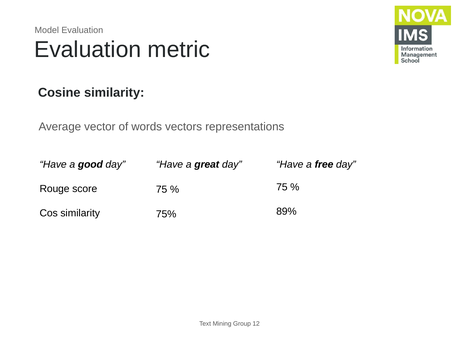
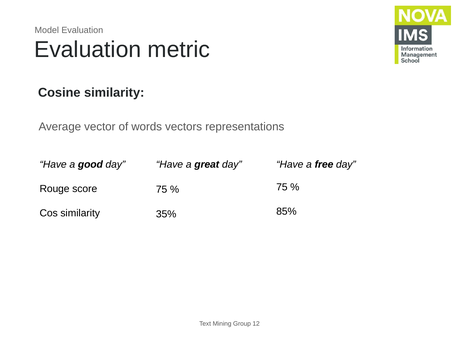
89%: 89% -> 85% (286, 212)
75%: 75% -> 35% (166, 214)
